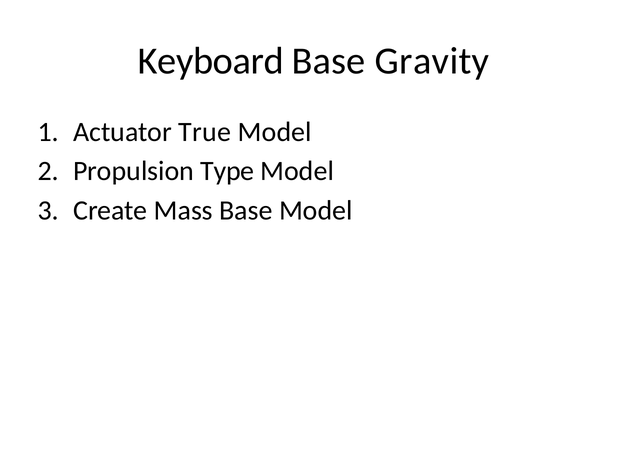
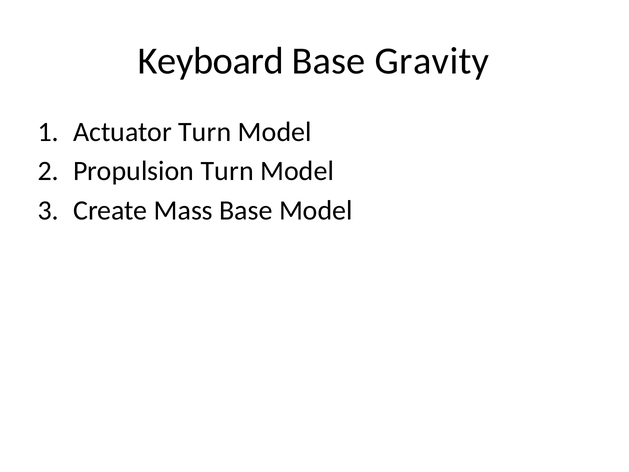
Actuator True: True -> Turn (205, 132)
Propulsion Type: Type -> Turn (227, 171)
